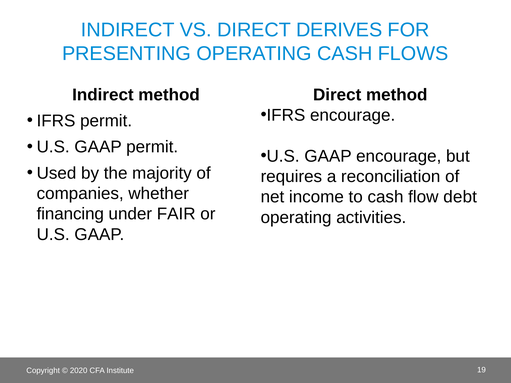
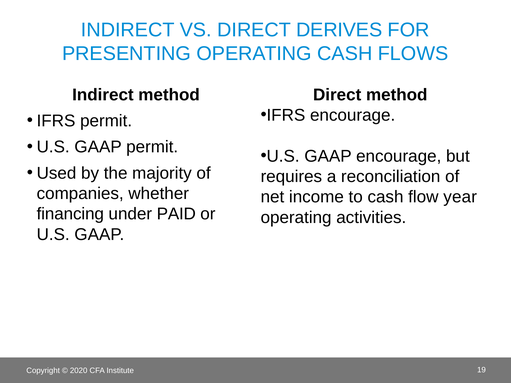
debt: debt -> year (460, 197)
FAIR: FAIR -> PAID (176, 214)
